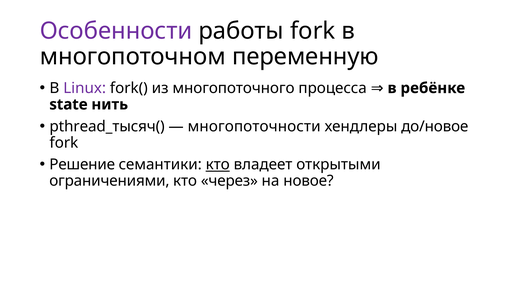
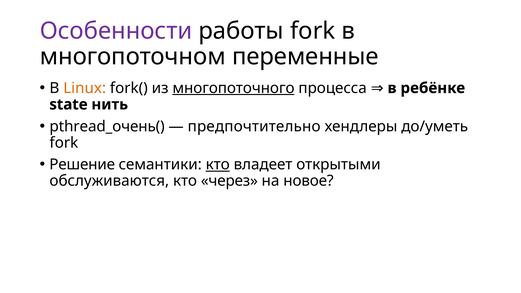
переменную: переменную -> переменные (305, 57)
Linux colour: purple -> orange (85, 88)
многопоточного underline: none -> present (234, 88)
pthread_тысяч(: pthread_тысяч( -> pthread_очень( (107, 126)
многопоточности: многопоточности -> предпочтительно (254, 126)
до/новое: до/новое -> до/уметь (435, 126)
ограничениями: ограничениями -> обслуживаются (109, 181)
